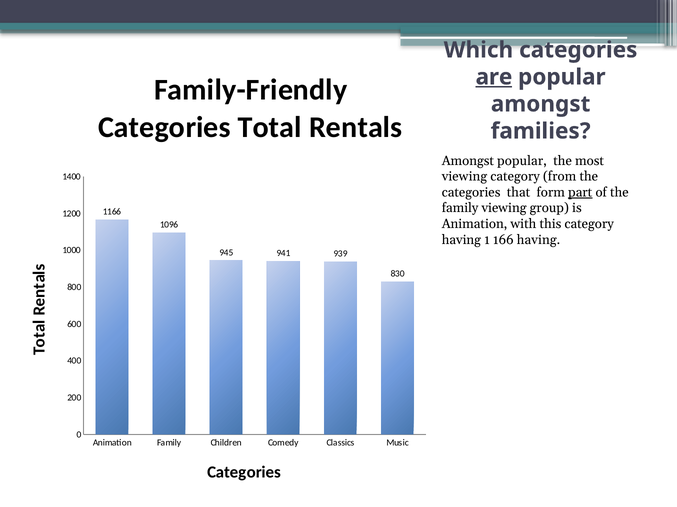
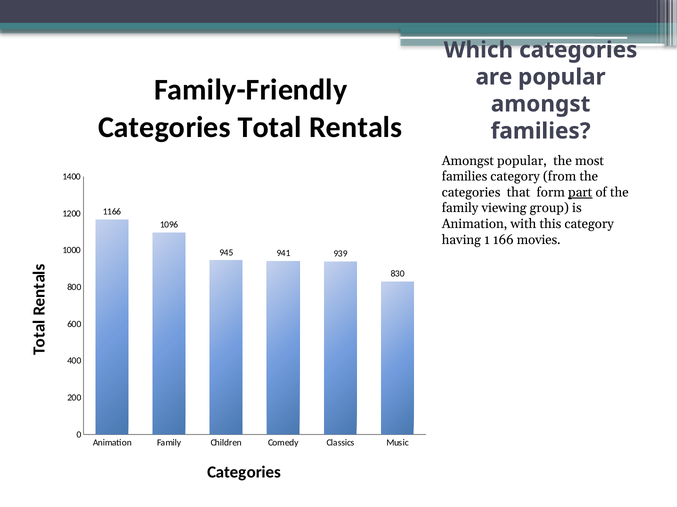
are underline: present -> none (494, 77)
viewing: viewing -> families (465, 177)
166 having: having -> movies (539, 240)
